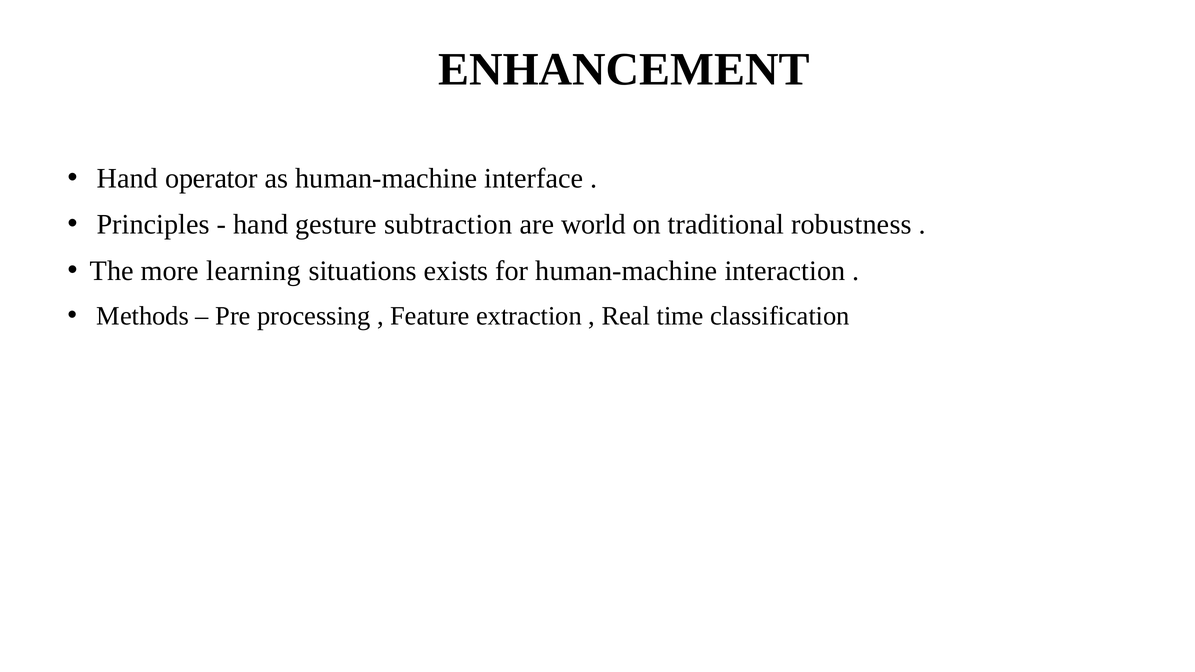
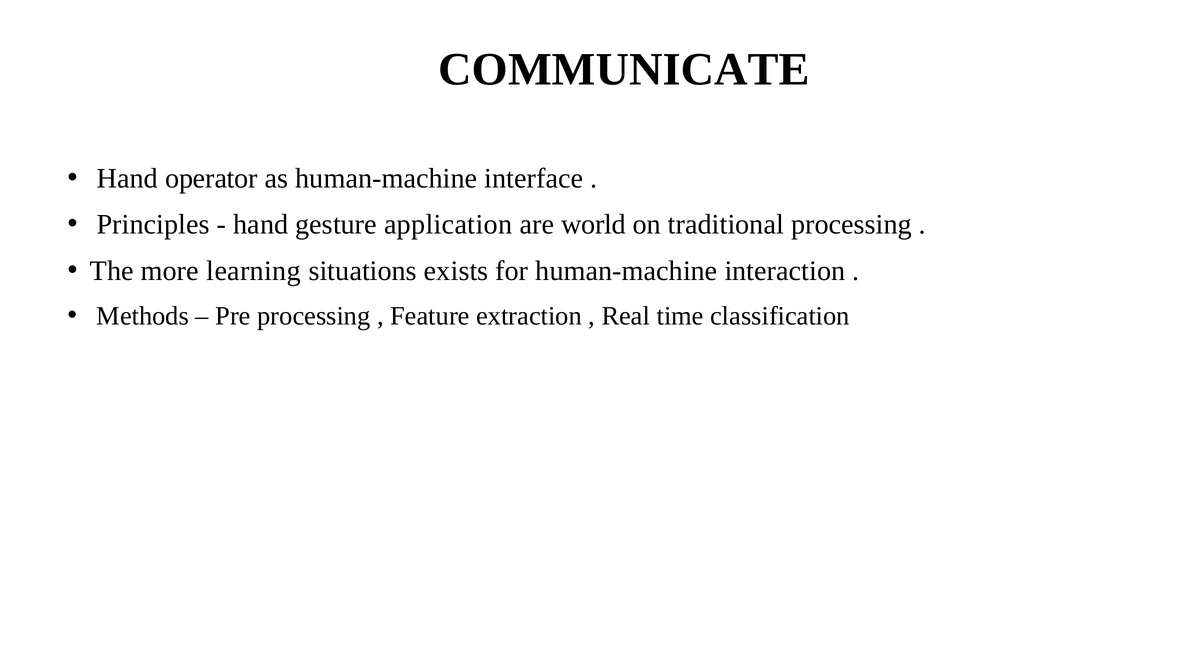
ENHANCEMENT: ENHANCEMENT -> COMMUNICATE (624, 69)
subtraction: subtraction -> application (448, 225)
traditional robustness: robustness -> processing (851, 225)
